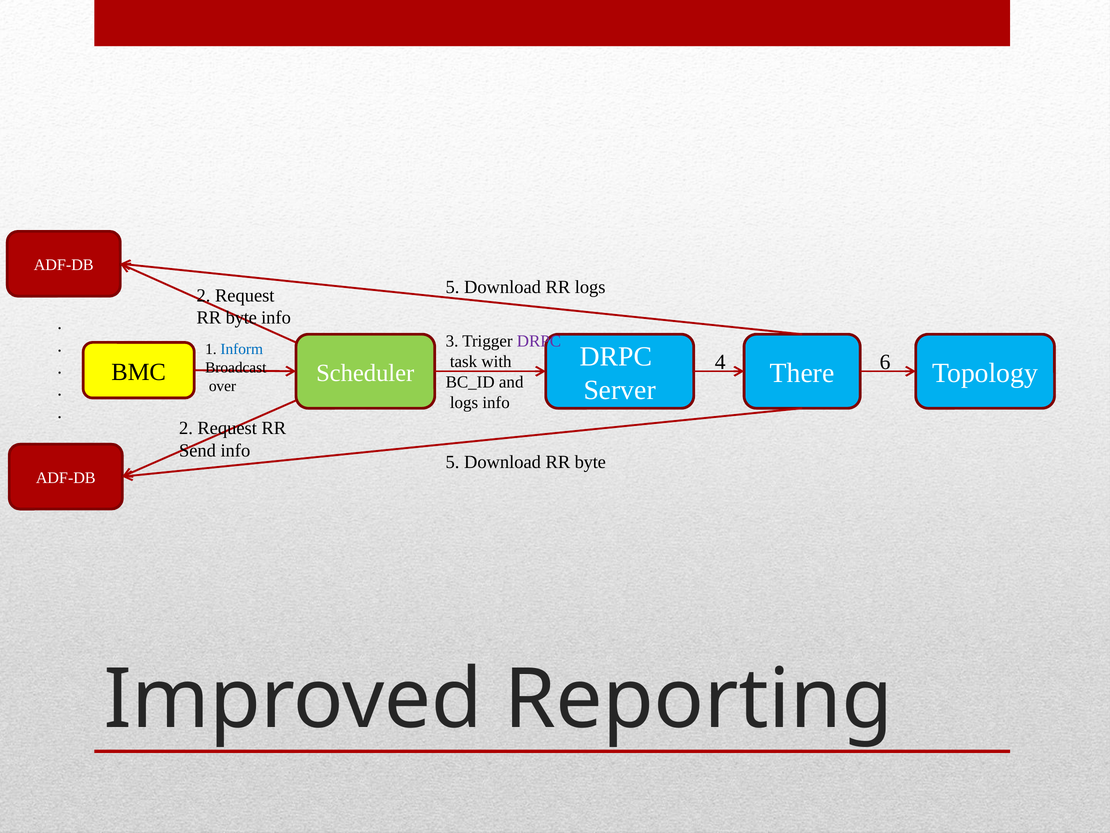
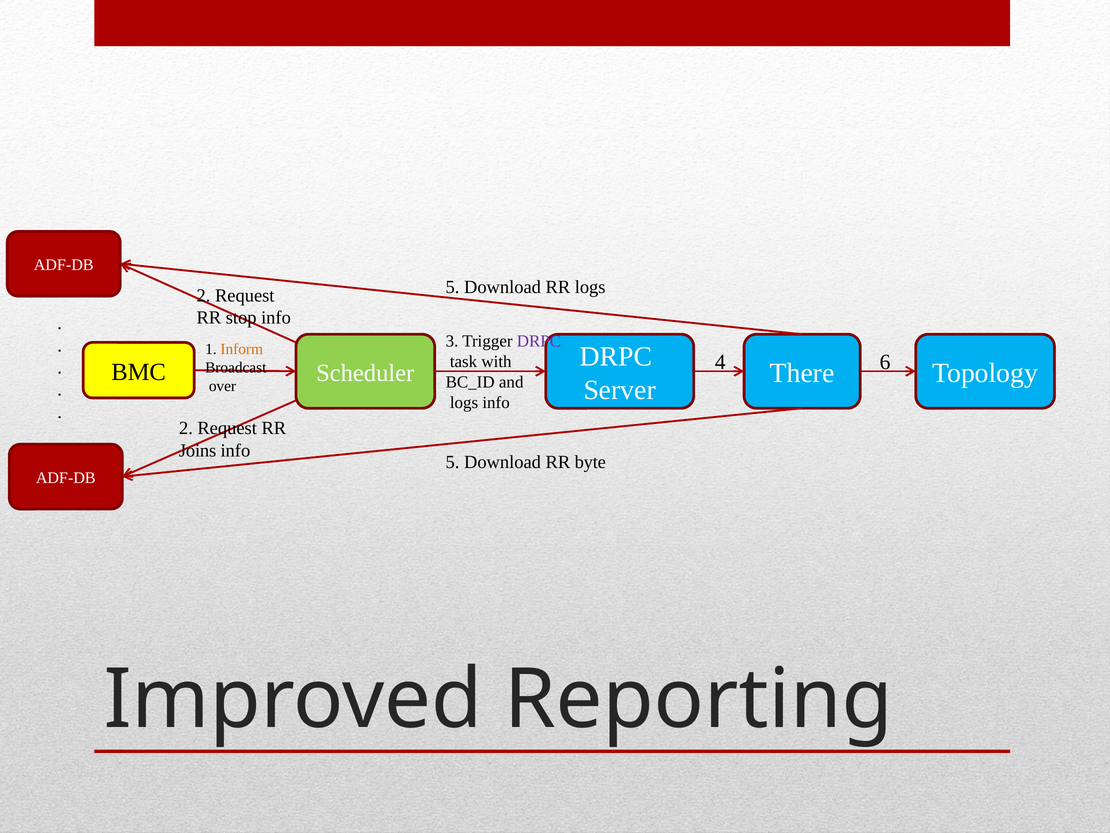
byte: byte -> stop (241, 318)
Inform colour: blue -> orange (242, 349)
Send: Send -> Joins (198, 450)
